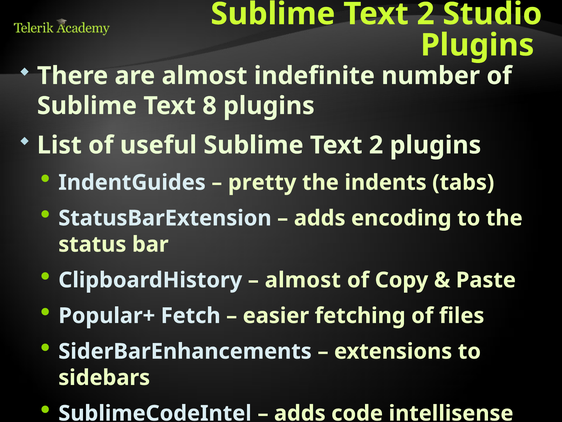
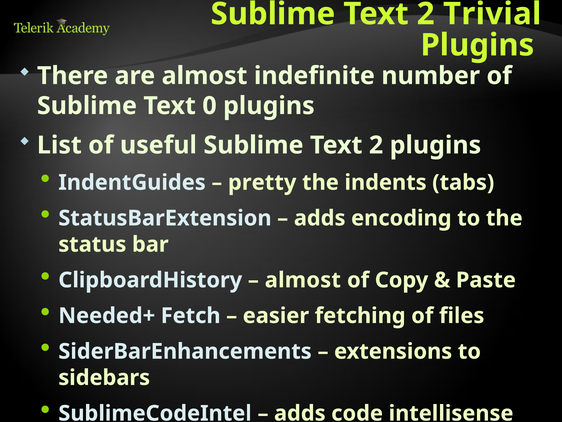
Studio: Studio -> Trivial (492, 14)
8: 8 -> 0 (210, 106)
Popular+: Popular+ -> Needed+ (107, 315)
